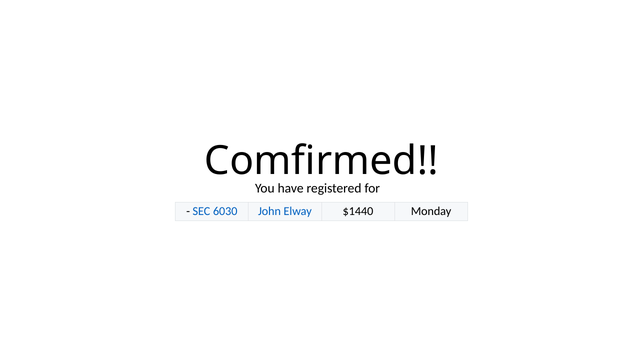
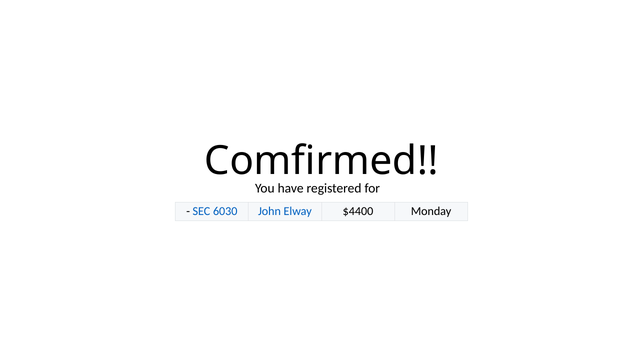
$1440: $1440 -> $4400 (358, 211)
